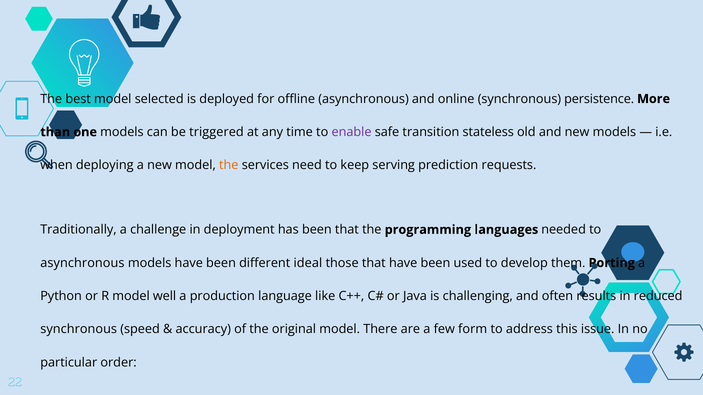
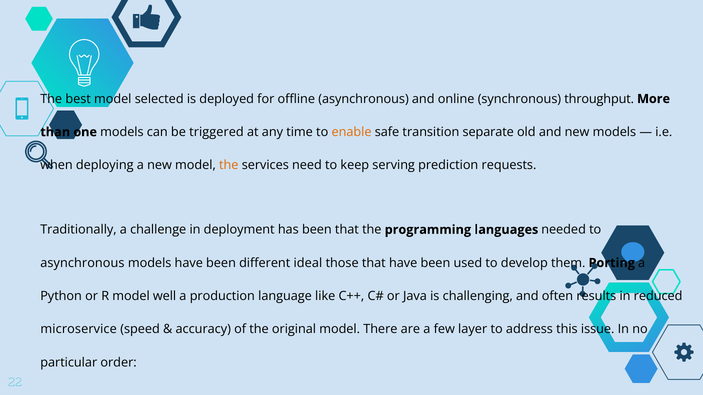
persistence: persistence -> throughput (599, 99)
enable colour: purple -> orange (352, 132)
stateless: stateless -> separate (488, 132)
synchronous: synchronous -> microservice (79, 330)
form: form -> layer (473, 330)
